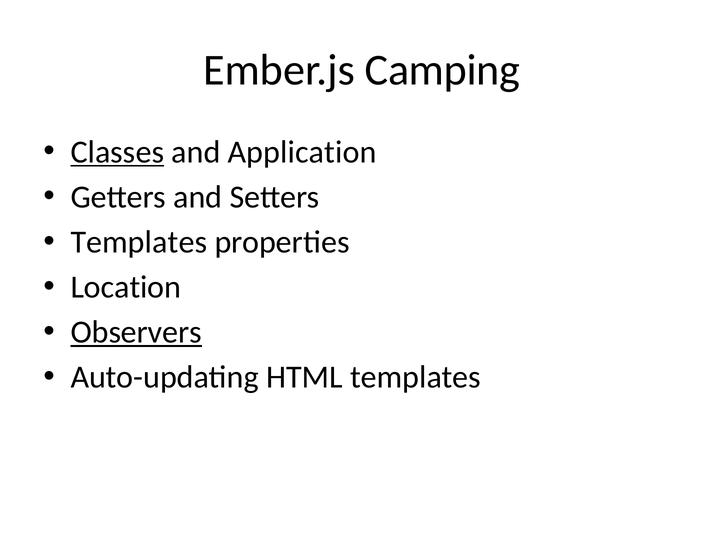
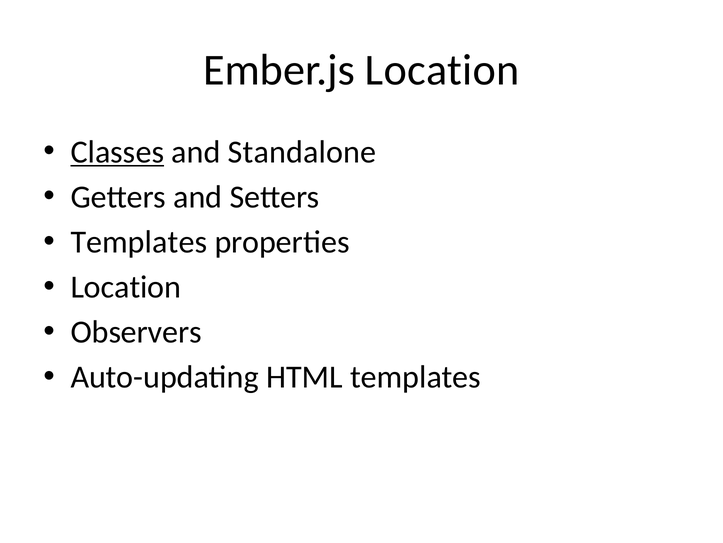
Ember.js Camping: Camping -> Location (442, 70)
Application: Application -> Standalone (302, 152)
Observers underline: present -> none (136, 332)
